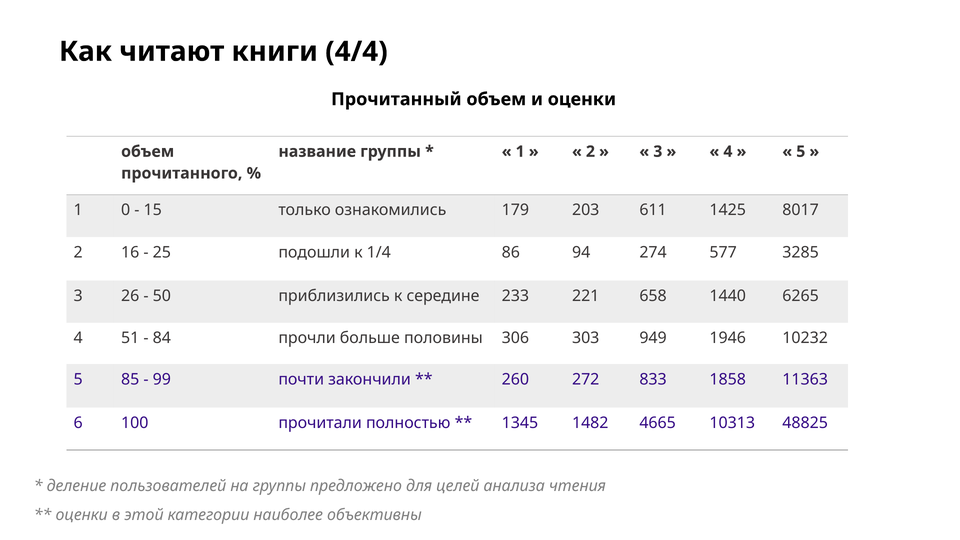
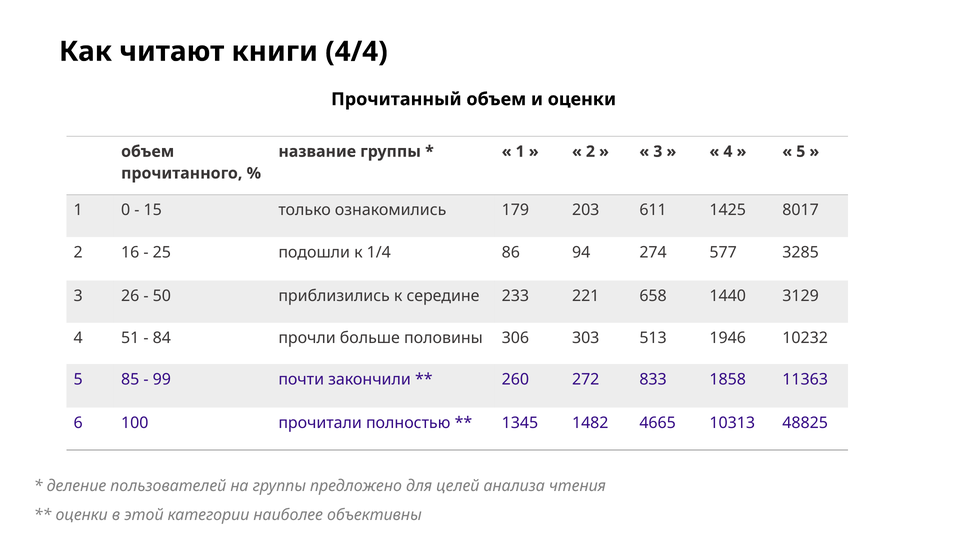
6265: 6265 -> 3129 (801, 296)
949: 949 -> 513 (653, 338)
